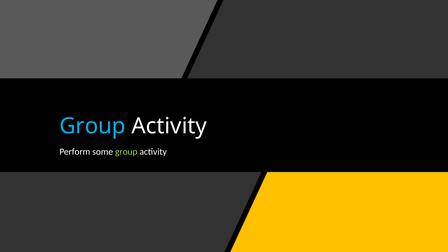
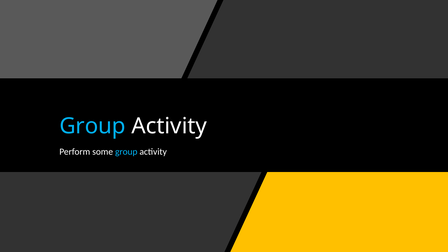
group colour: light green -> light blue (126, 152)
